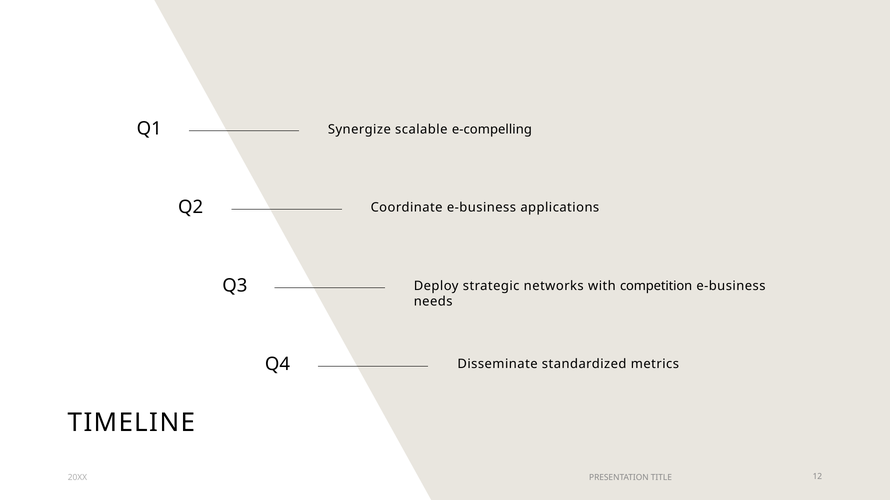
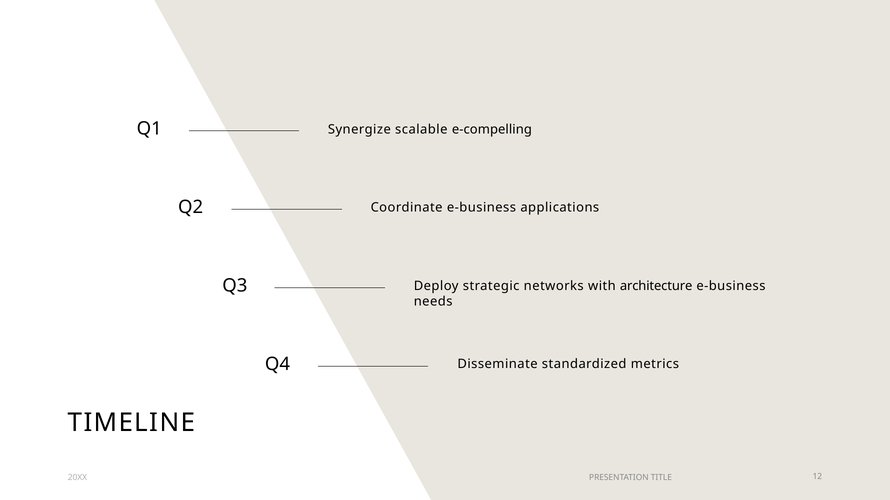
competition: competition -> architecture (656, 286)
